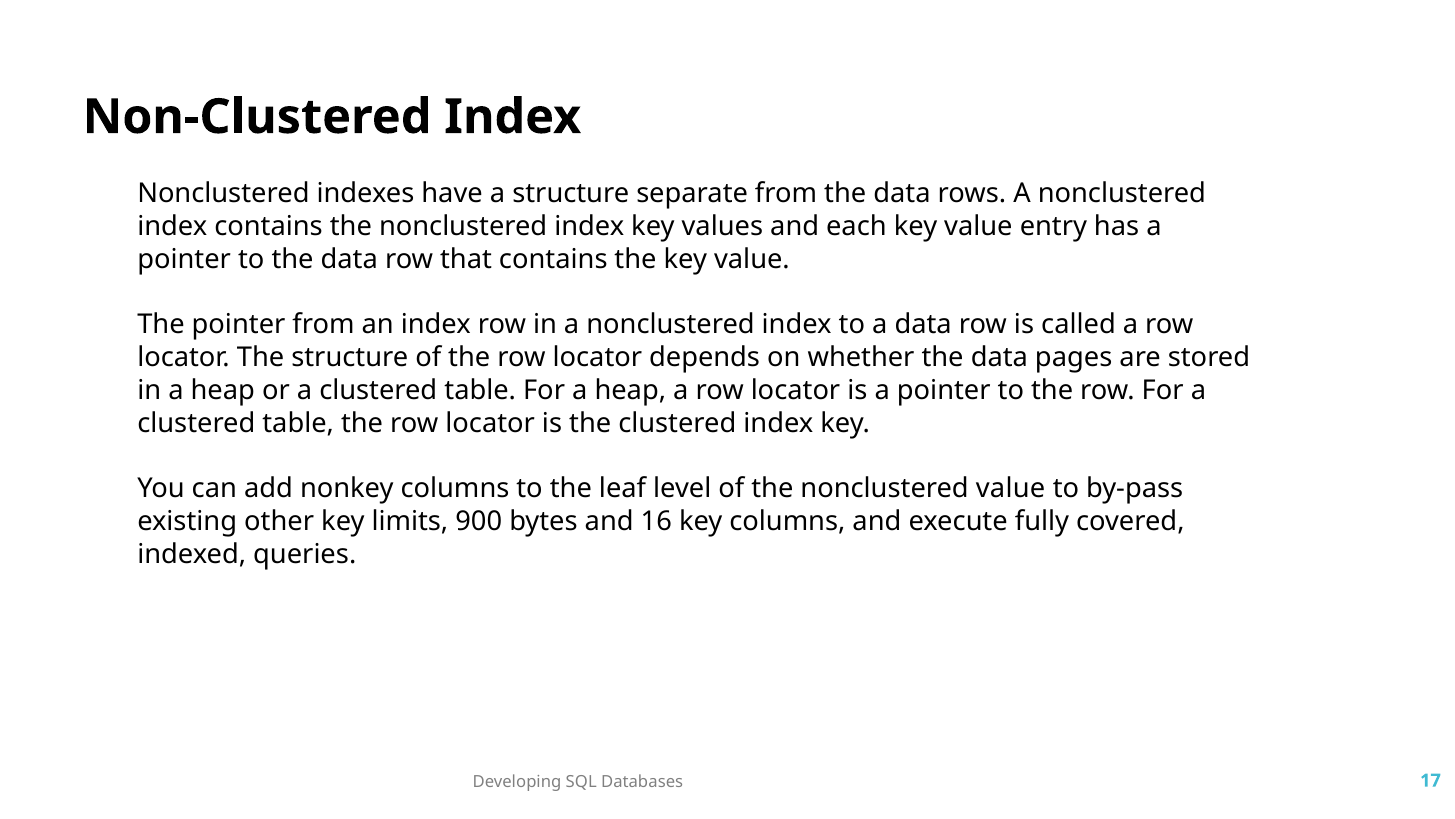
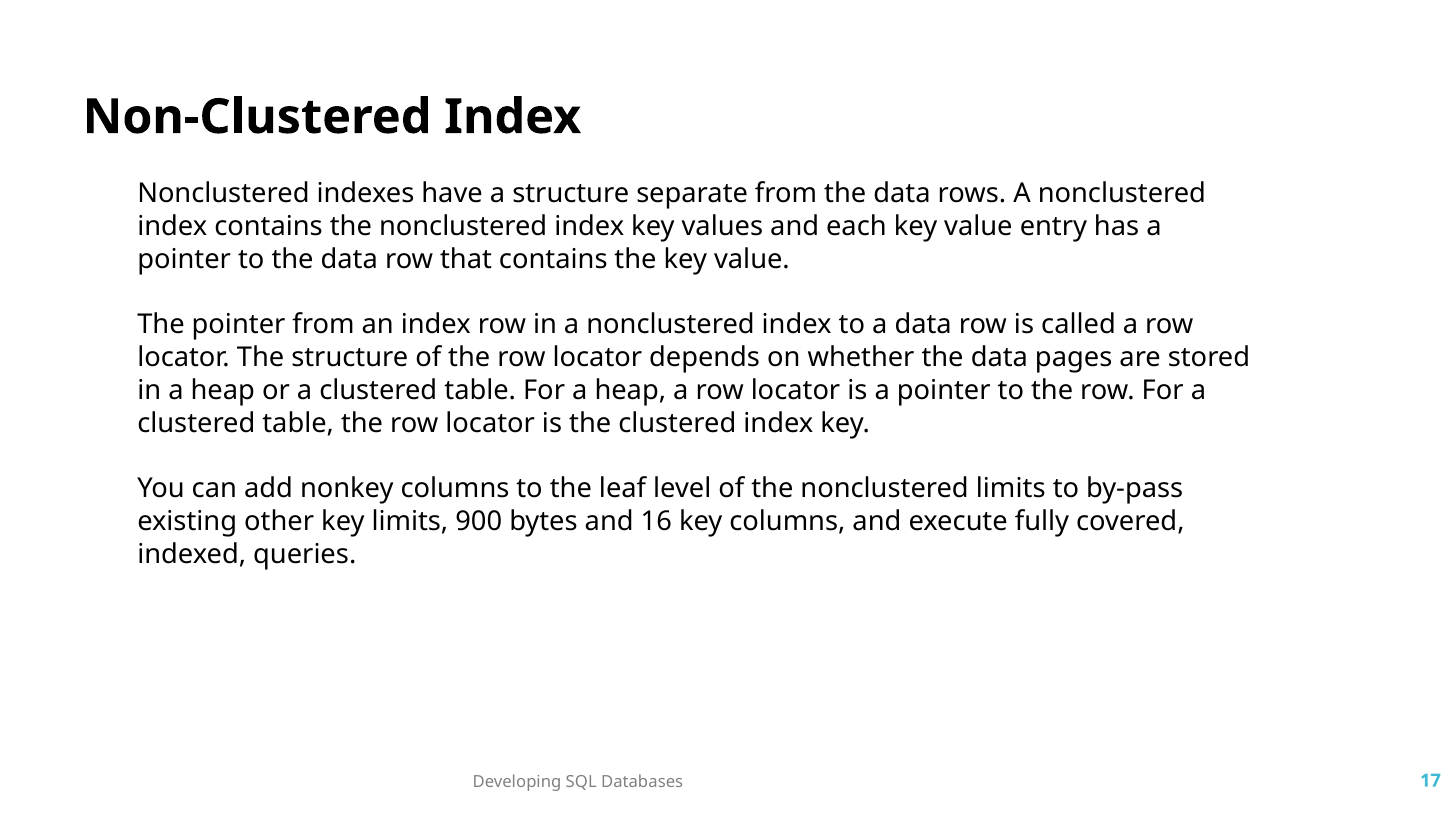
nonclustered value: value -> limits (1011, 488)
